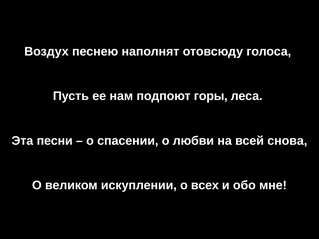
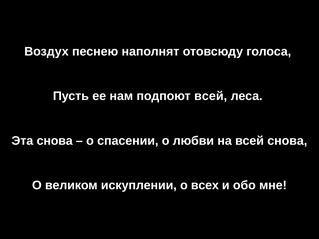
подпоют горы: горы -> всей (211, 96)
Эта песни: песни -> снова (55, 141)
